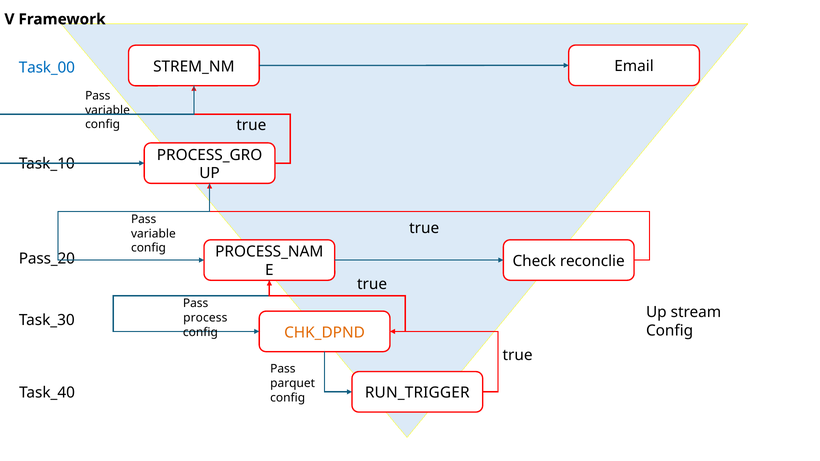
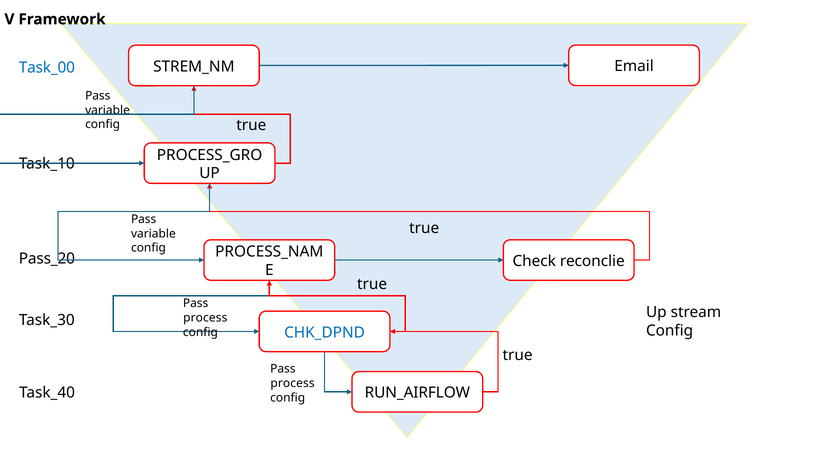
CHK_DPND colour: orange -> blue (325, 333)
parquet: parquet -> process (293, 383)
RUN_TRIGGER: RUN_TRIGGER -> RUN_AIRFLOW (417, 393)
